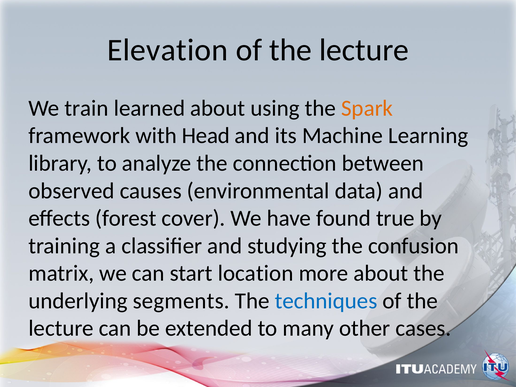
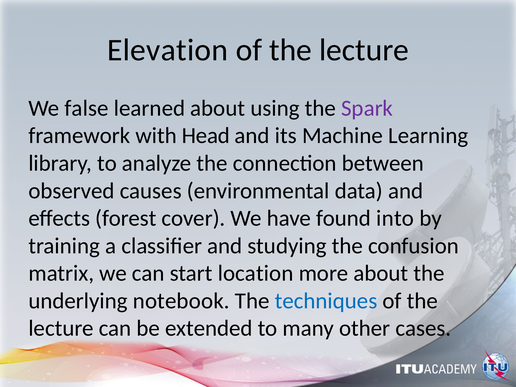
train: train -> false (87, 108)
Spark colour: orange -> purple (367, 108)
true: true -> into (395, 218)
segments: segments -> notebook (181, 301)
